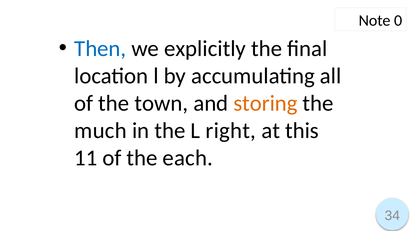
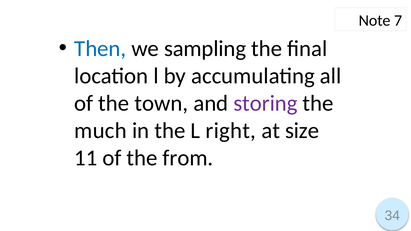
0: 0 -> 7 (398, 21)
explicitly: explicitly -> sampling (205, 49)
storing colour: orange -> purple (265, 103)
this: this -> size (302, 131)
each: each -> from (188, 158)
